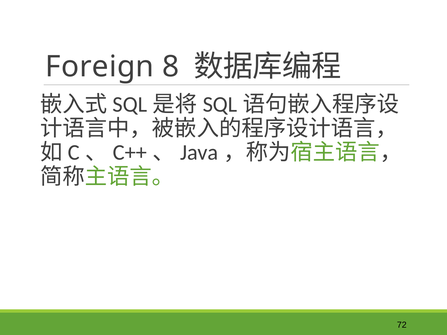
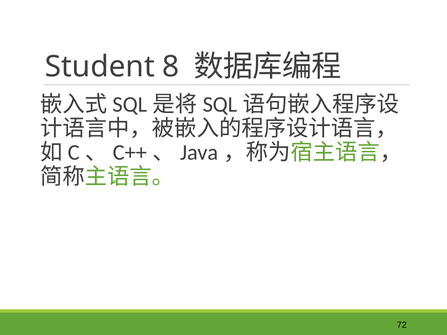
Foreign: Foreign -> Student (100, 67)
